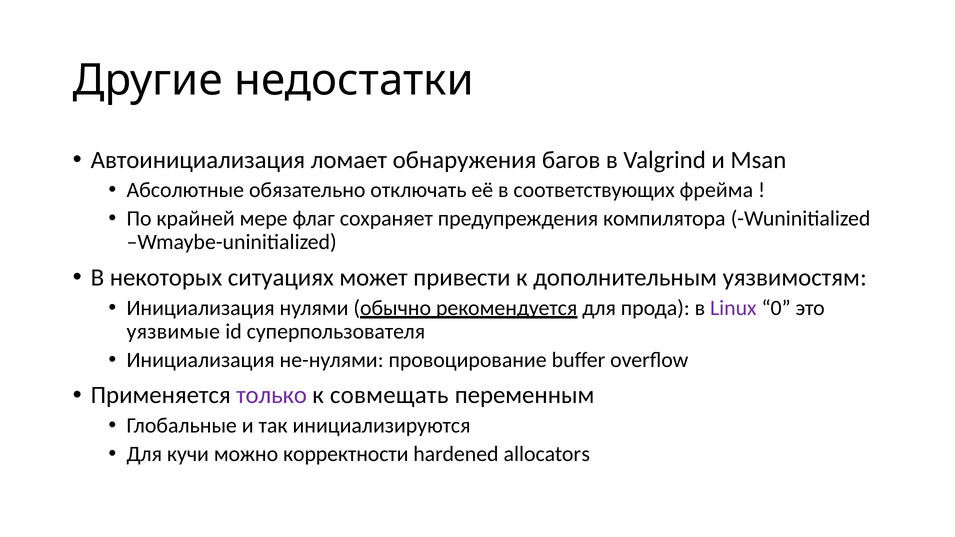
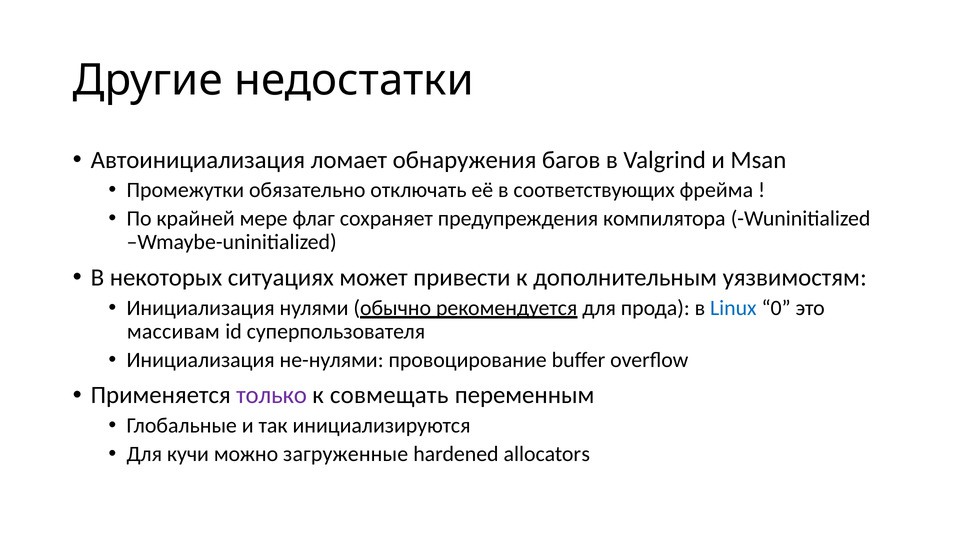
Абсолютные: Абсолютные -> Промежутки (185, 190)
Linux colour: purple -> blue (733, 308)
уязвимые: уязвимые -> массивам (173, 332)
корректности: корректности -> загруженные (346, 454)
